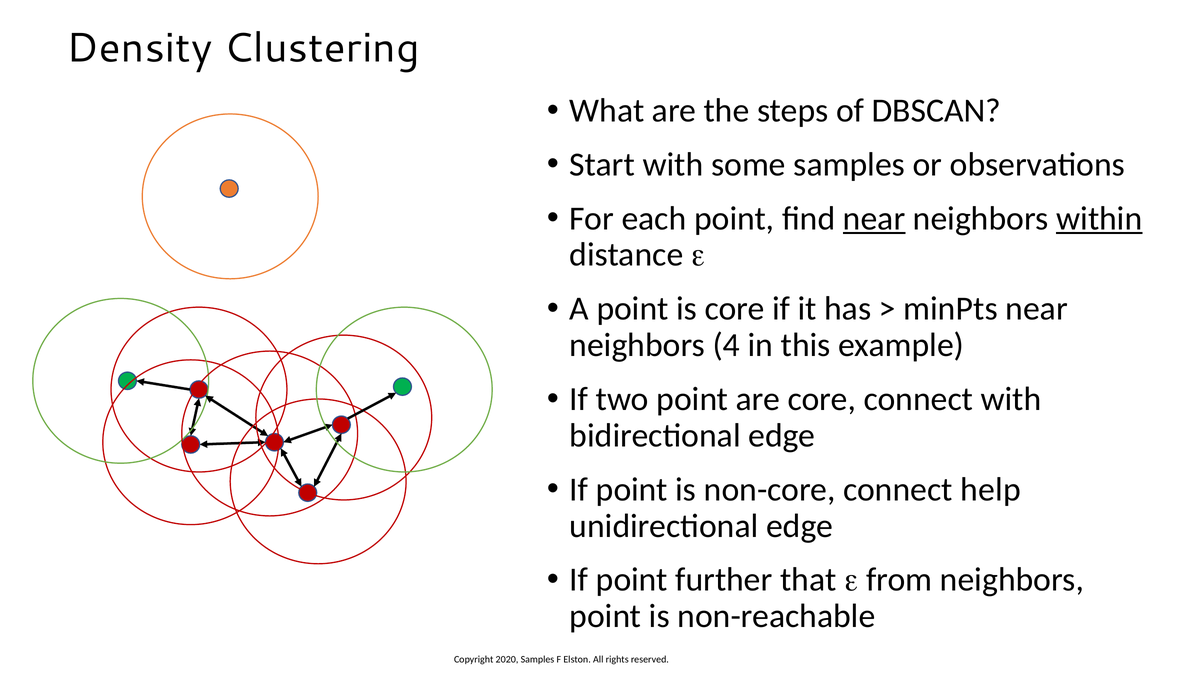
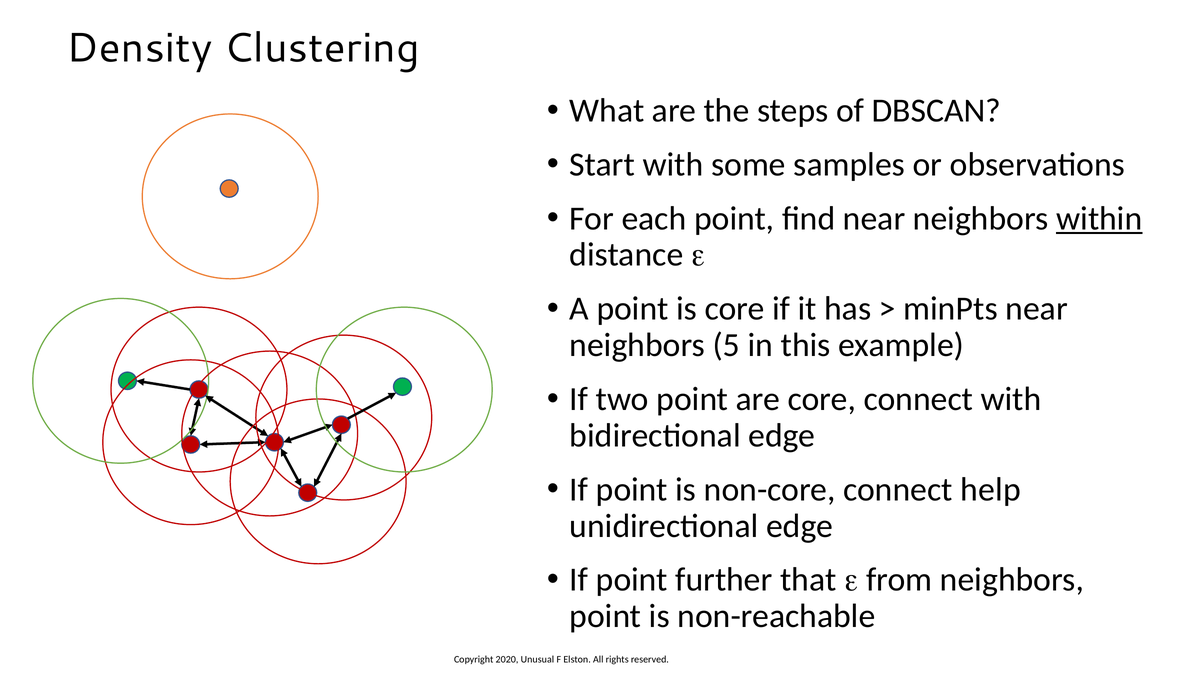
near underline: present -> none (874, 219)
4: 4 -> 5 (726, 345)
2020 Samples: Samples -> Unusual (537, 660)
